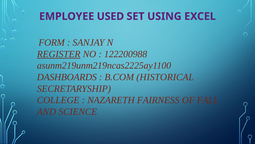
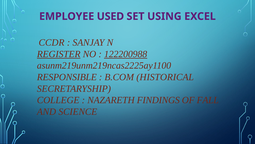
FORM: FORM -> CCDR (52, 42)
122200988 underline: none -> present (126, 54)
DASHBOARDS: DASHBOARDS -> RESPONSIBLE (67, 77)
FAIRNESS: FAIRNESS -> FINDINGS (158, 100)
